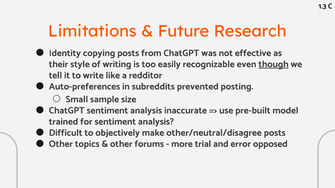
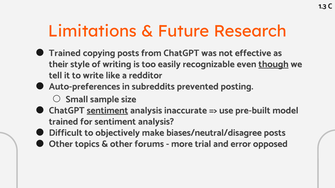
Identity: Identity -> Trained (65, 53)
sentiment underline: none -> present (107, 111)
other/neutral/disagree: other/neutral/disagree -> biases/neutral/disagree (214, 133)
